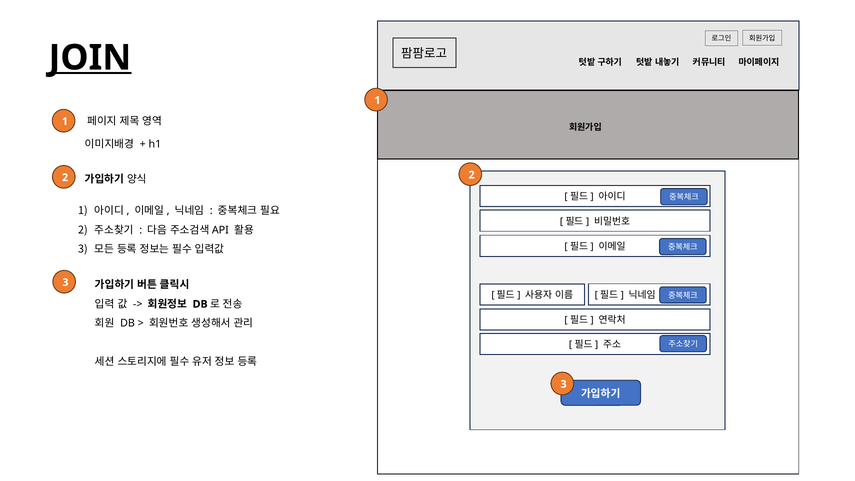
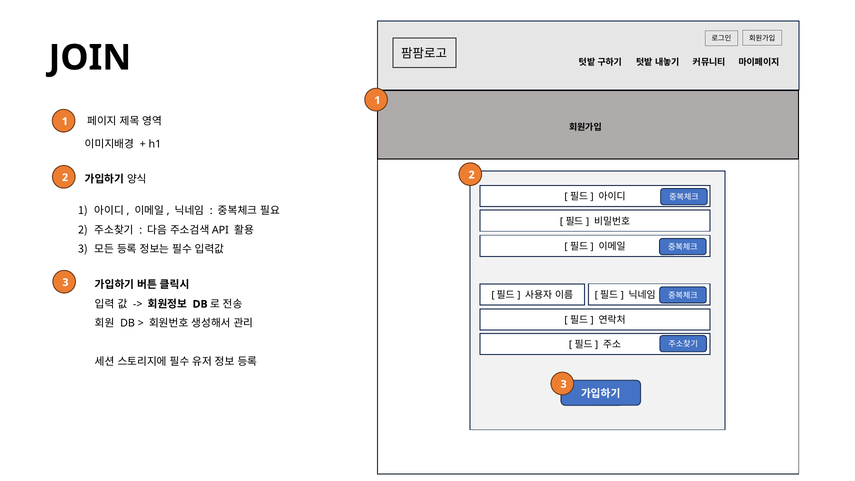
JOIN underline: present -> none (90, 58)
